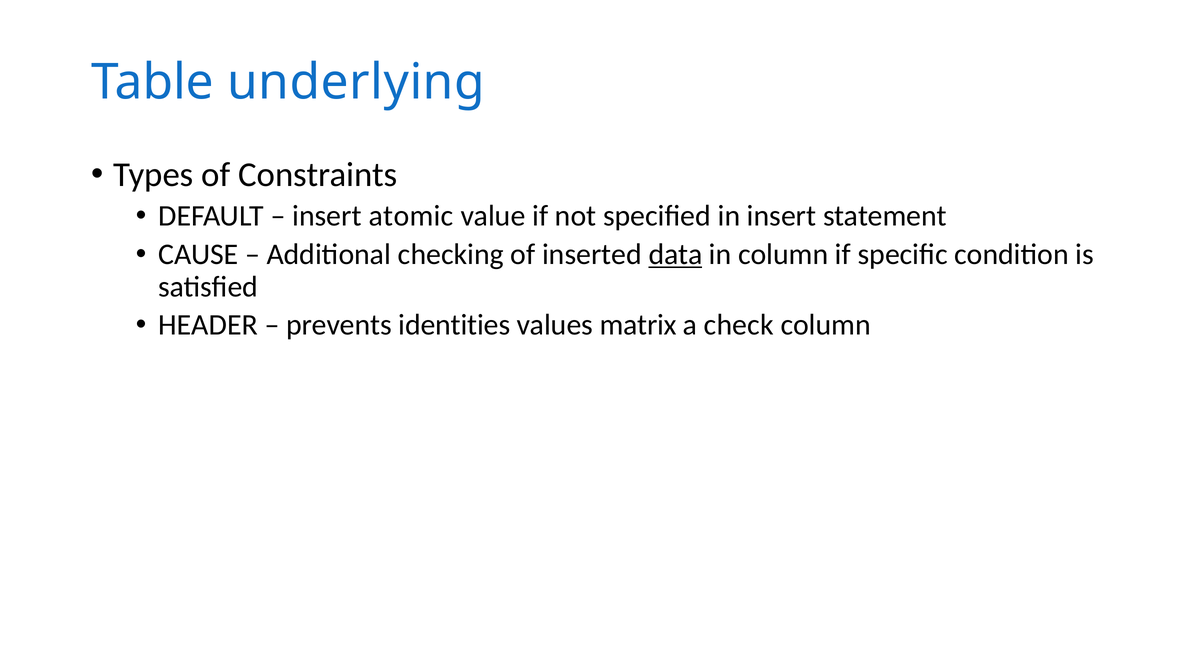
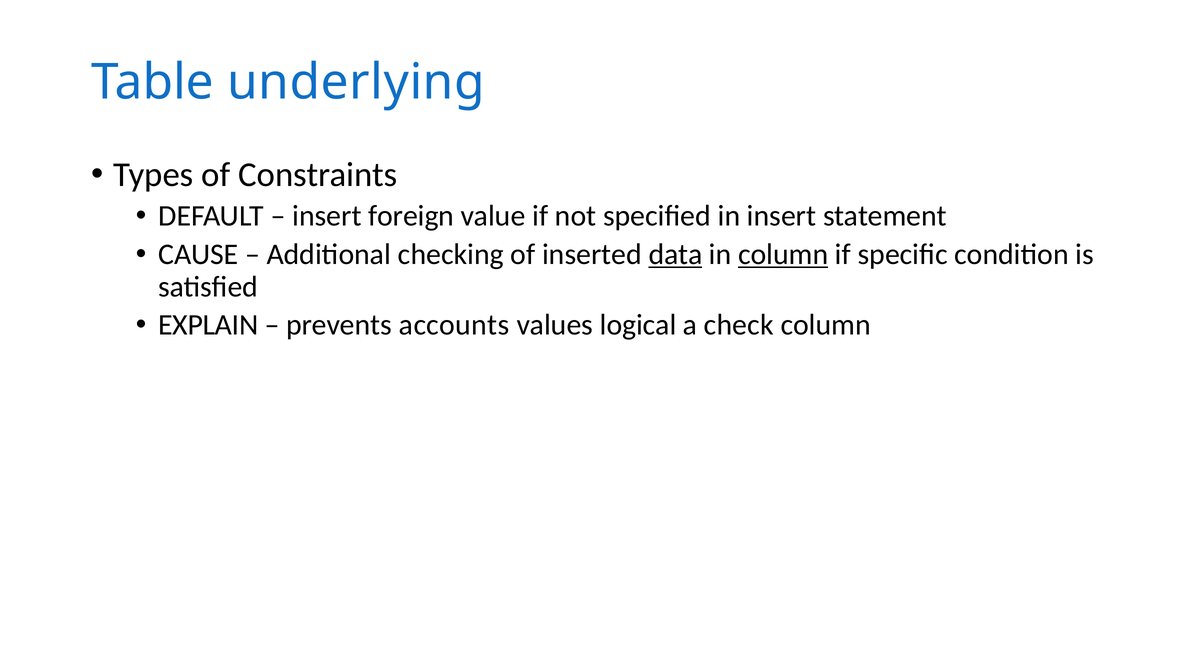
atomic: atomic -> foreign (411, 216)
column underline: none -> present (783, 254)
HEADER: HEADER -> EXPLAIN (208, 325)
identities: identities -> accounts (454, 325)
matrix: matrix -> logical (638, 325)
